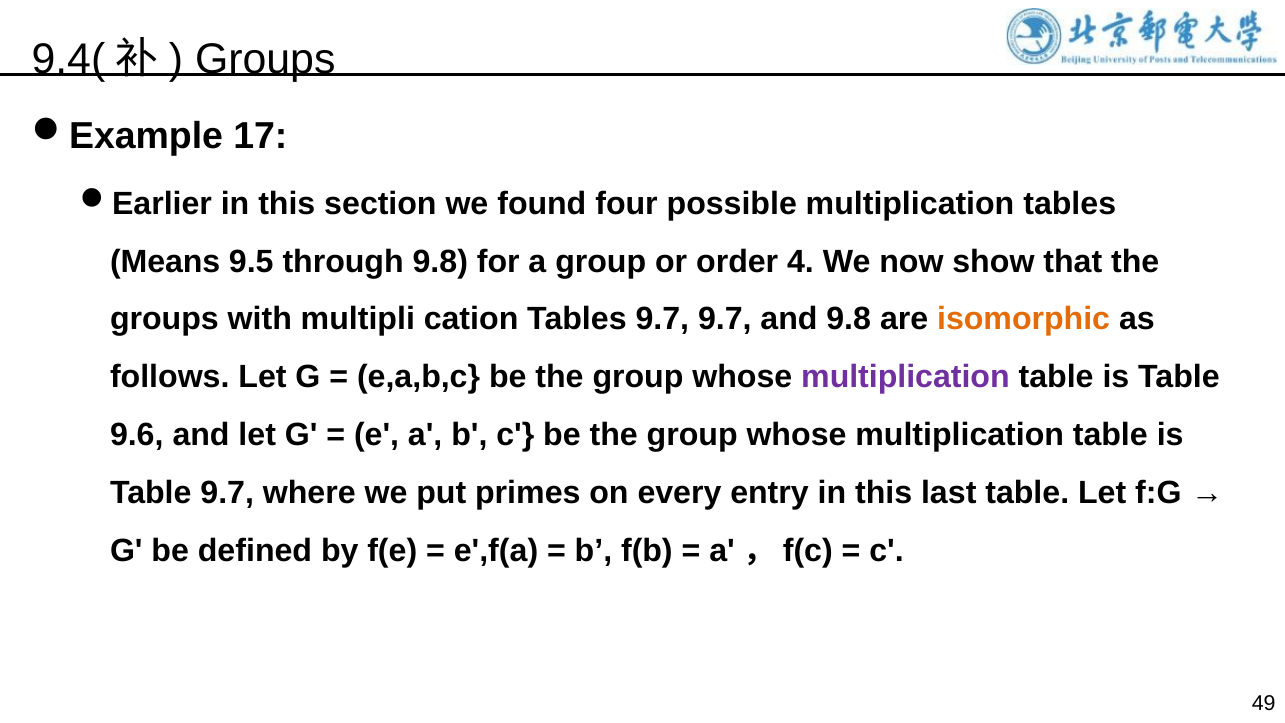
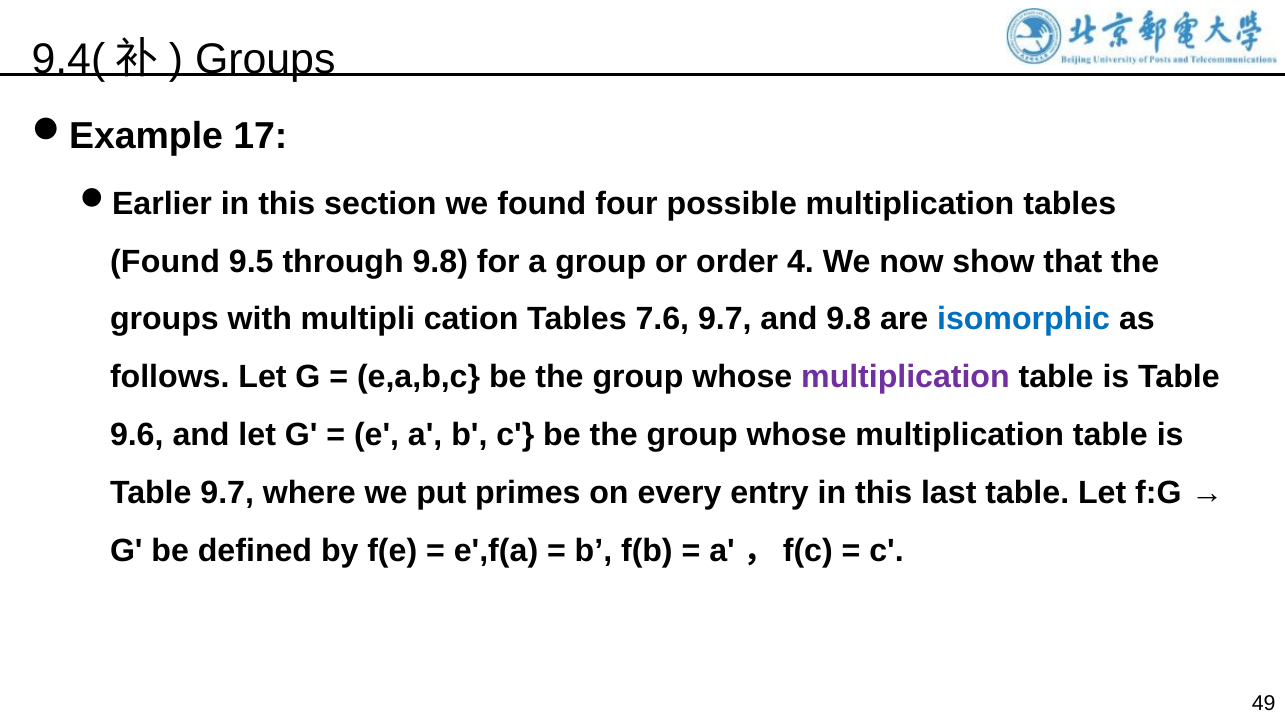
Means: Means -> Found (165, 261)
Tables 9.7: 9.7 -> 7.6 (662, 319)
isomorphic colour: orange -> blue (1024, 319)
